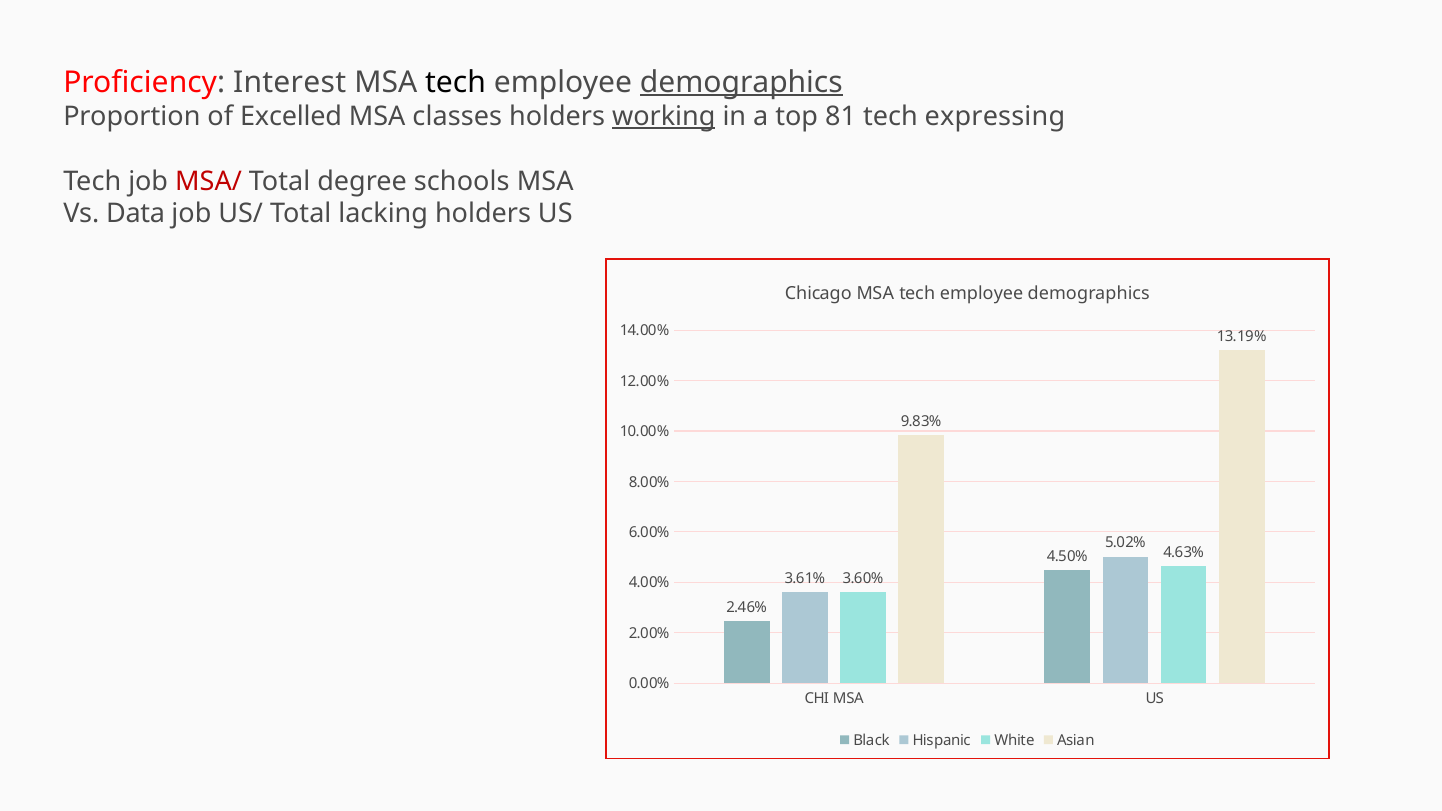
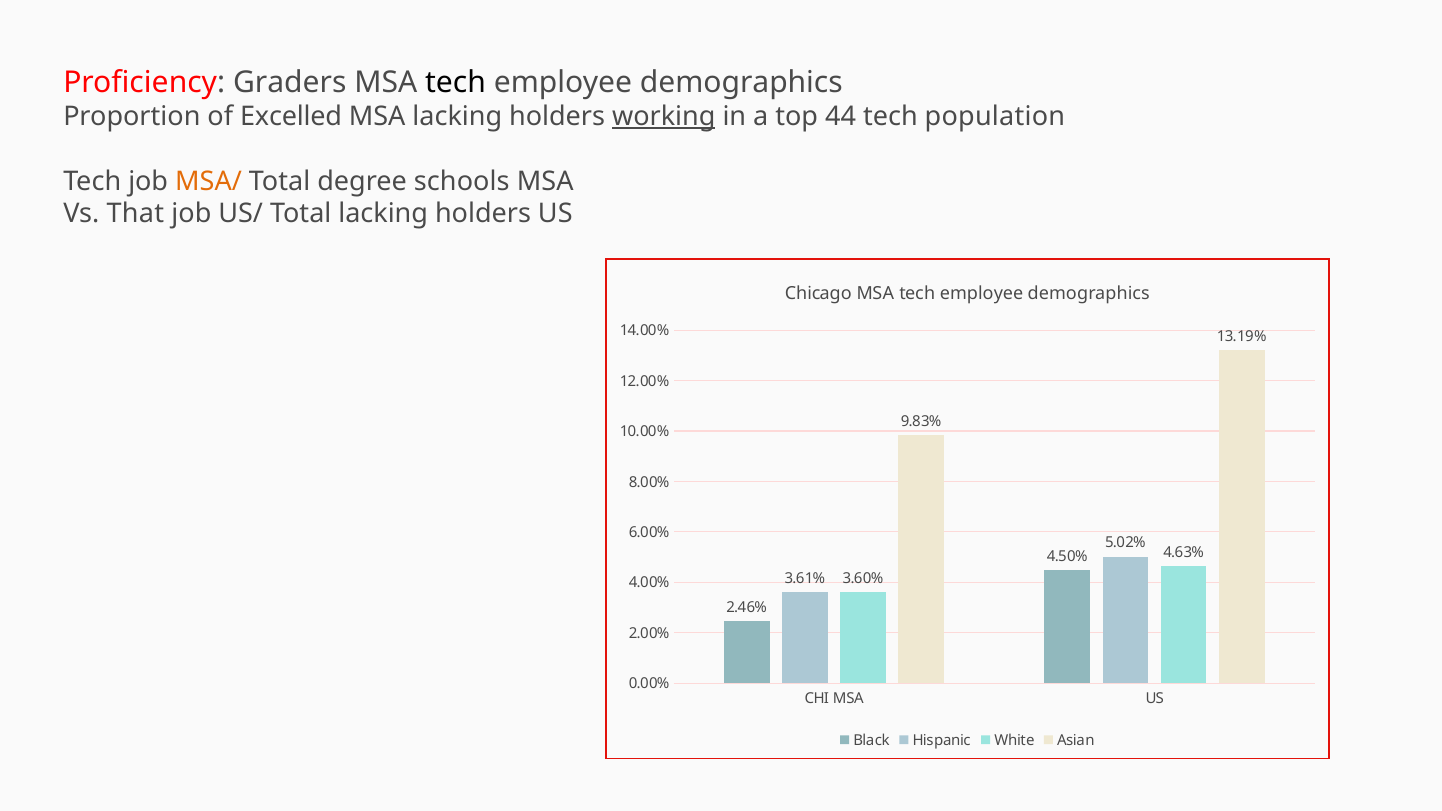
Interest: Interest -> Graders (290, 82)
demographics underline: present -> none (741, 82)
MSA classes: classes -> lacking (457, 116)
81: 81 -> 44 (841, 116)
expressing: expressing -> population (995, 116)
MSA/ colour: red -> orange (209, 181)
Data: Data -> That (135, 214)
